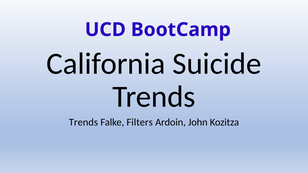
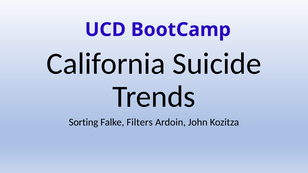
Trends: Trends -> Sorting (83, 123)
